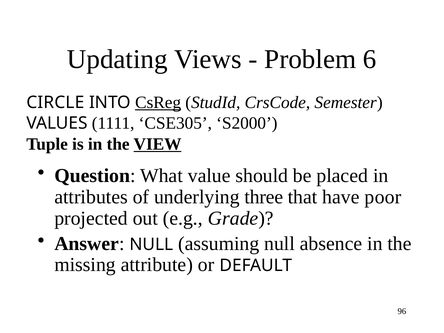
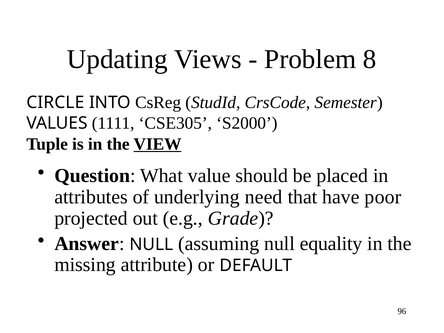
6: 6 -> 8 (370, 59)
CsReg underline: present -> none (158, 103)
three: three -> need (264, 197)
absence: absence -> equality (331, 243)
